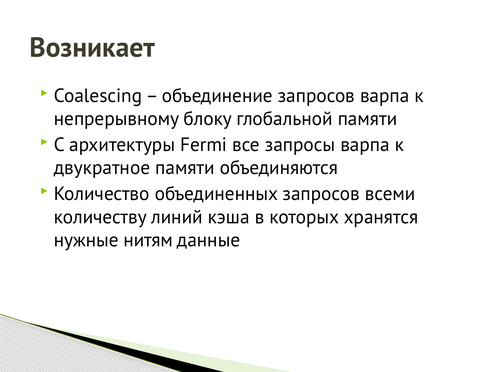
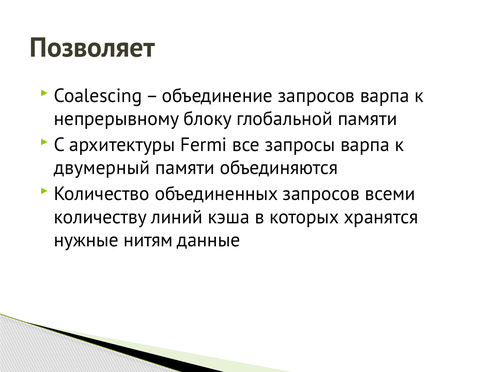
Возникает: Возникает -> Позволяет (92, 48)
двукратное: двукратное -> двумерный (102, 168)
